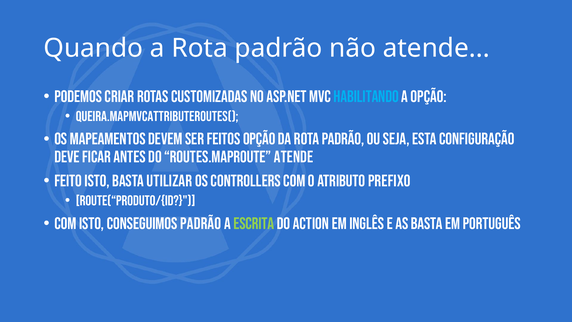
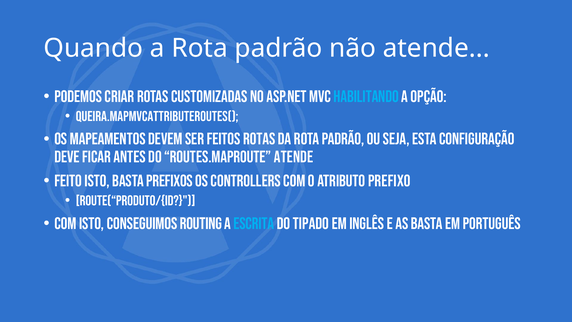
feitos opção: opção -> rotas (259, 139)
utilizar: utilizar -> prefixos (170, 181)
conseguimos padrão: padrão -> routing (201, 223)
escrita colour: light green -> light blue (254, 223)
action: action -> tipado (311, 223)
